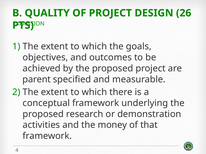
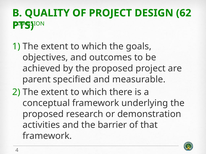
26: 26 -> 62 (184, 13)
money: money -> barrier (112, 125)
